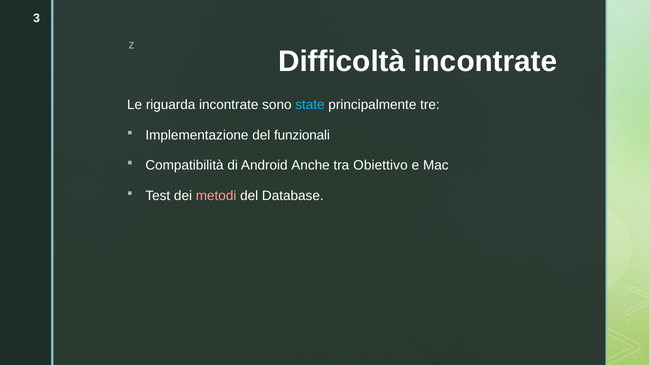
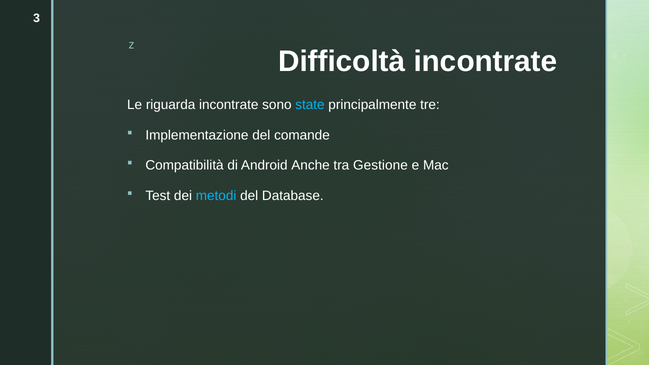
funzionali: funzionali -> comande (302, 135)
Obiettivo: Obiettivo -> Gestione (380, 165)
metodi colour: pink -> light blue (216, 196)
